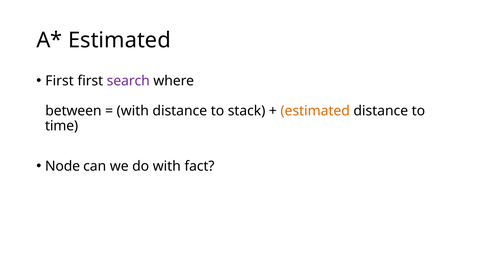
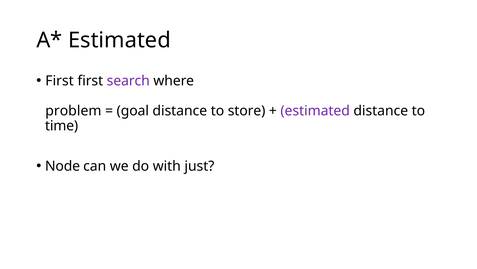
between: between -> problem (73, 111)
with: with -> goal (133, 111)
stack: stack -> store (247, 111)
estimated colour: orange -> purple (315, 111)
fact: fact -> just (199, 166)
